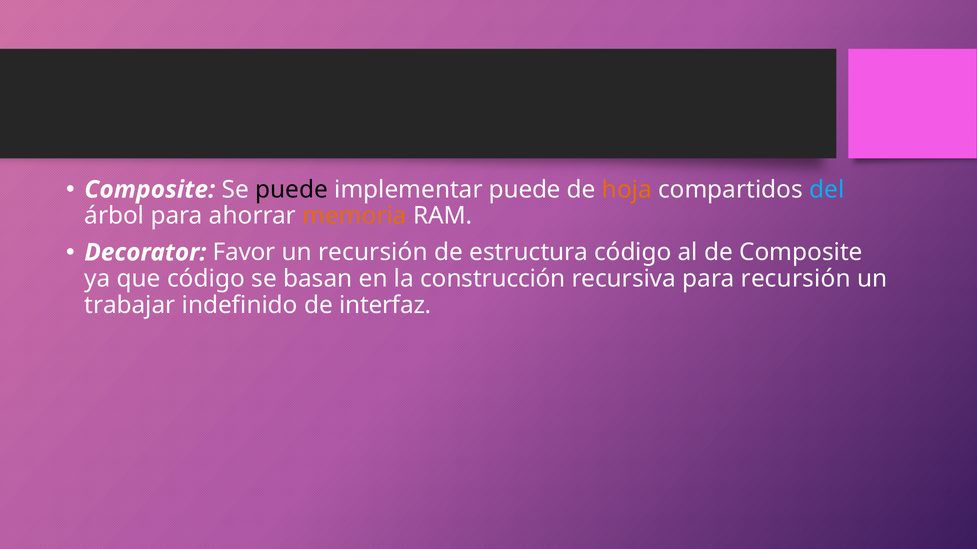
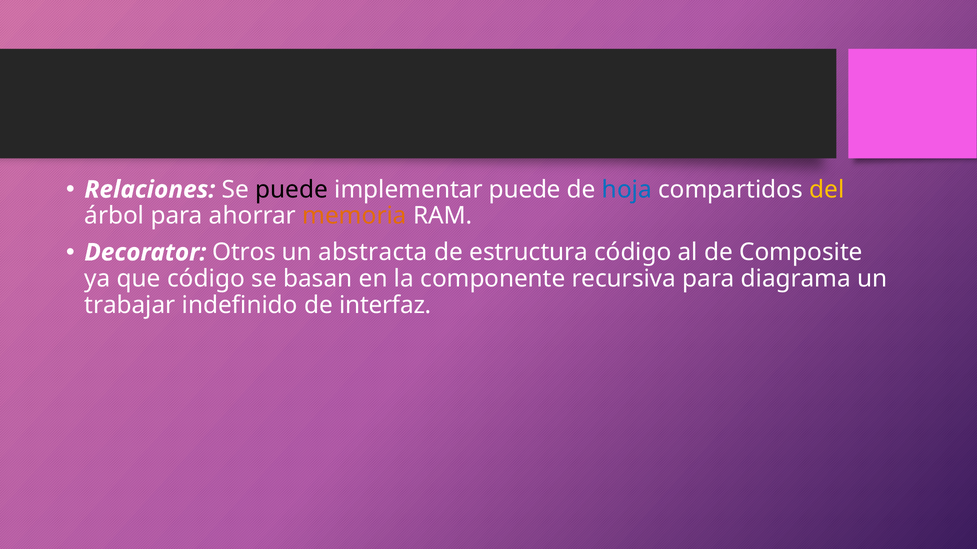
Composite: Composite -> Relaciones (150, 190)
hoja colour: orange -> blue (627, 190)
del colour: light blue -> yellow (827, 190)
Favor: Favor -> Otros (244, 253)
un recursión: recursión -> abstracta (373, 253)
construcción: construcción -> componente (493, 279)
para recursión: recursión -> diagrama (796, 279)
